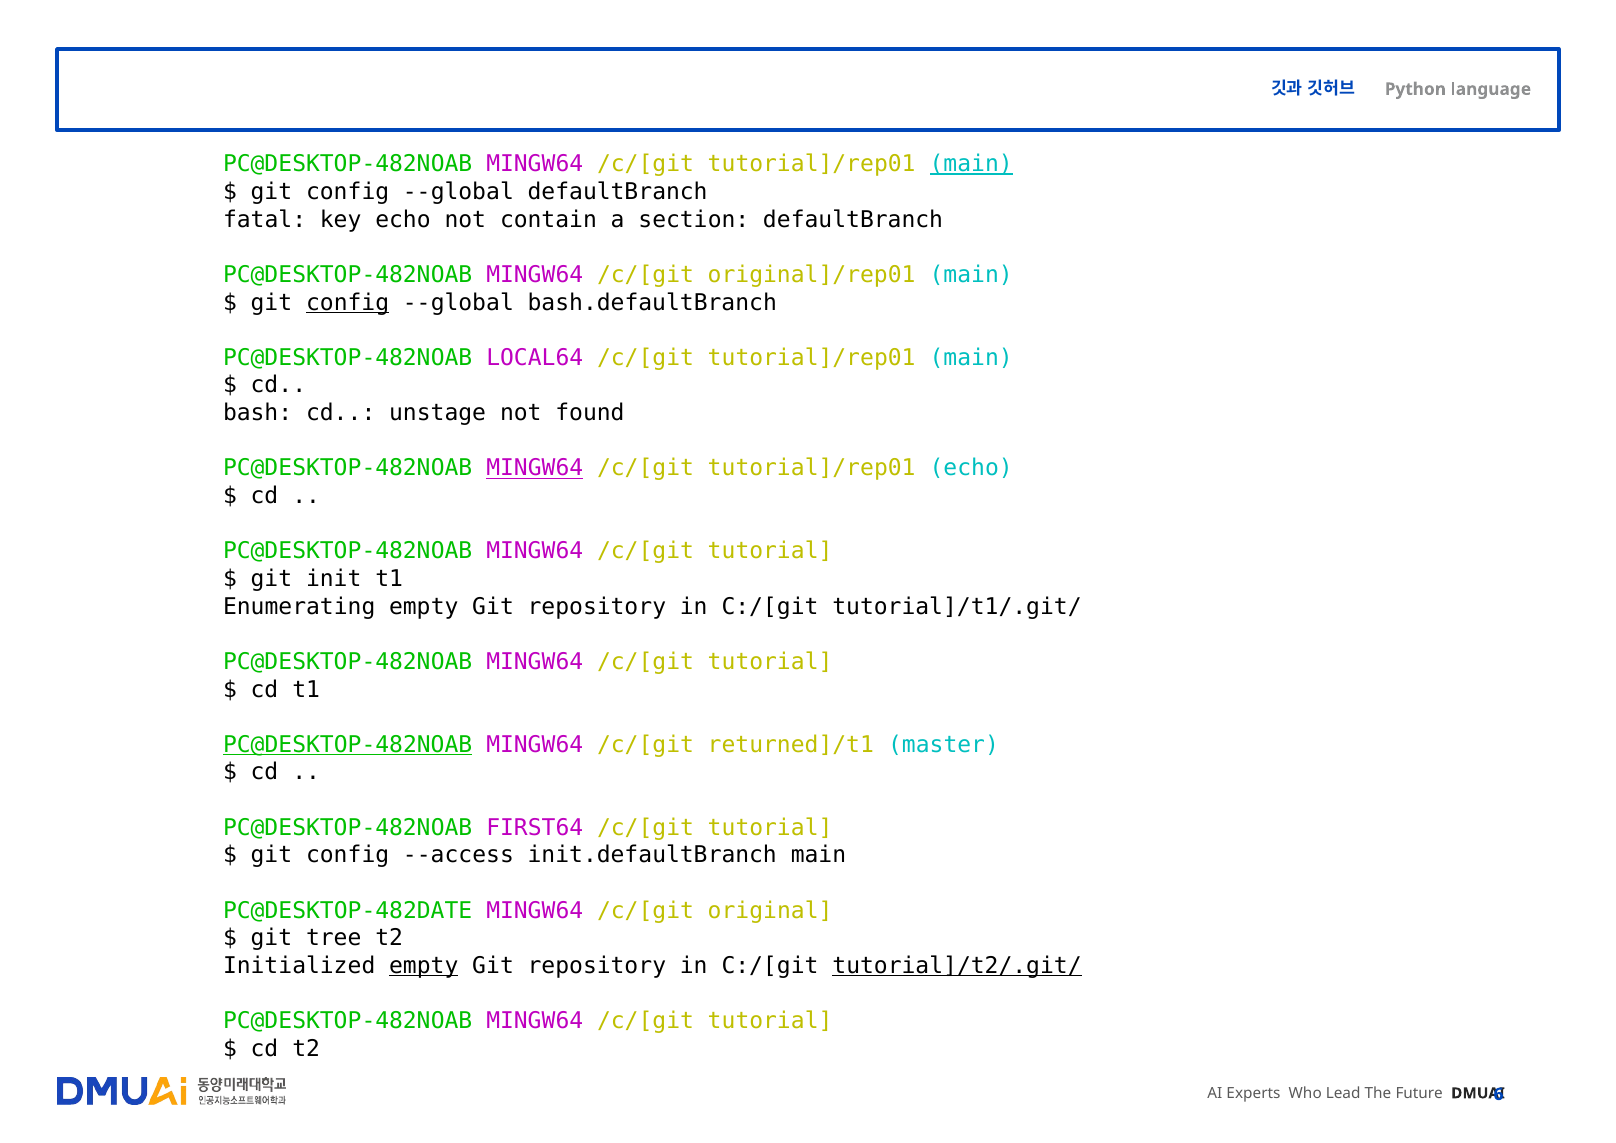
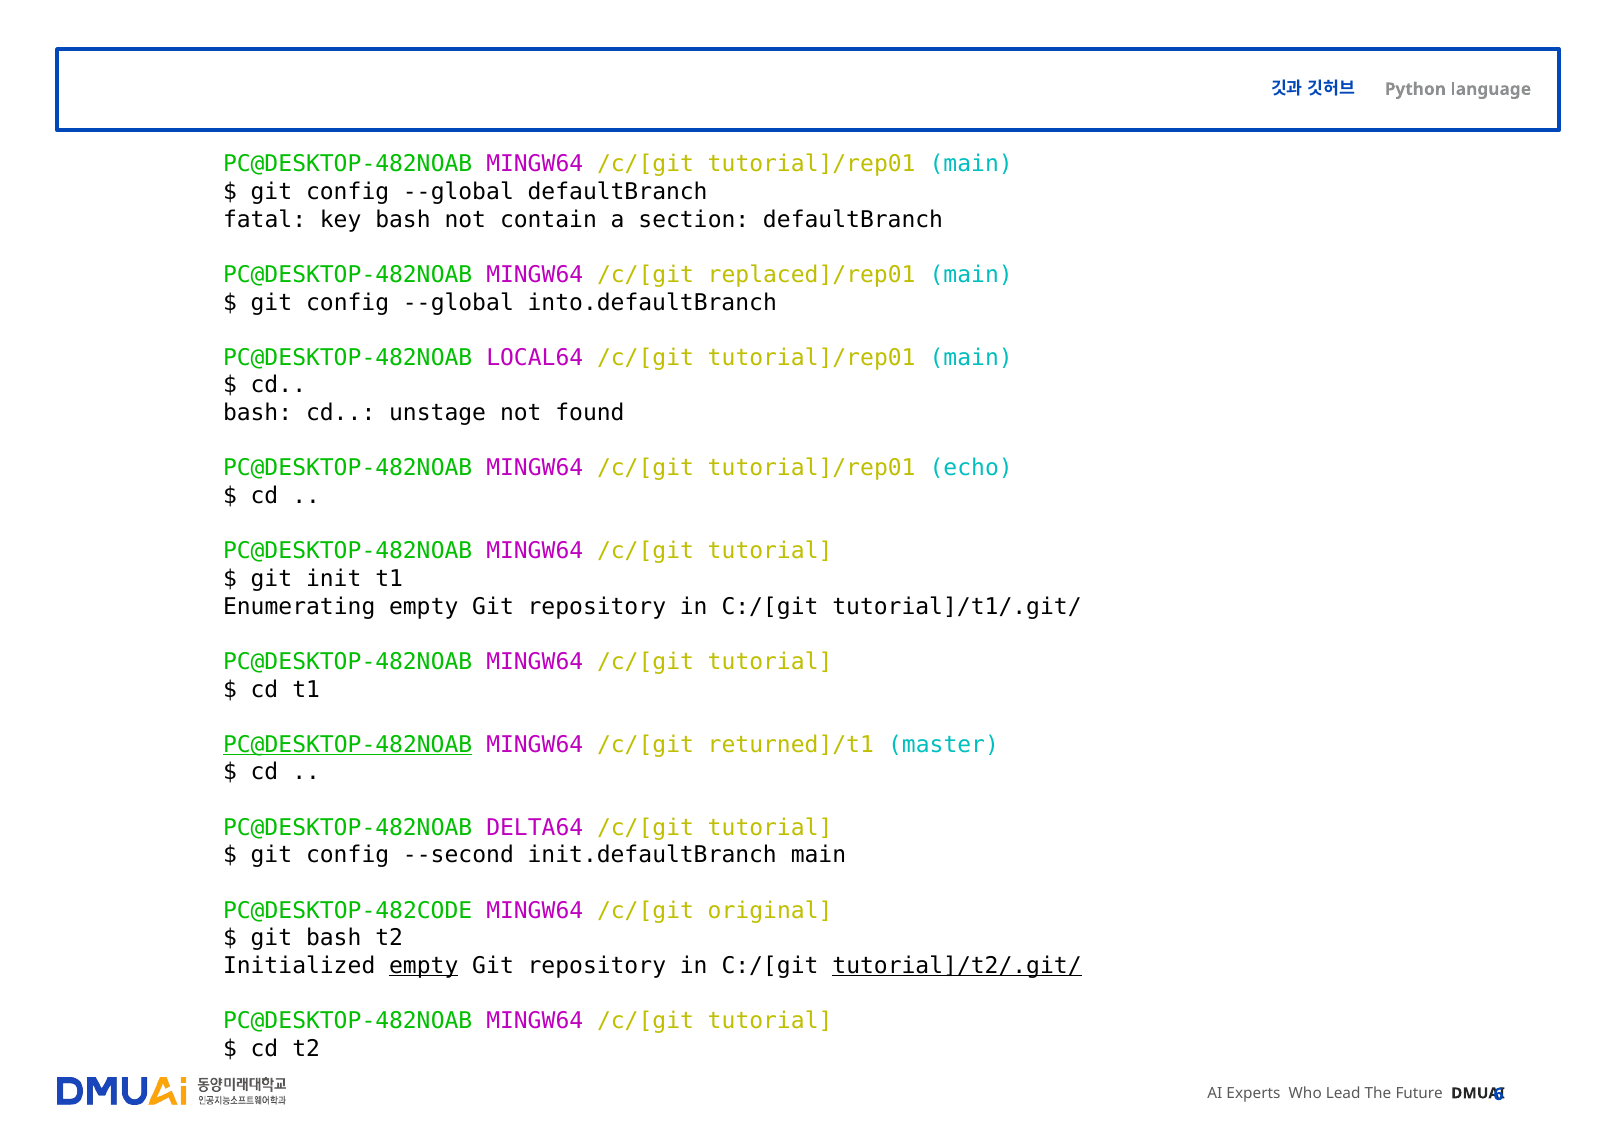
main underline: present -> none (971, 164)
key echo: echo -> bash (403, 219)
original]/rep01: original]/rep01 -> replaced]/rep01 (812, 275)
config underline: present -> none (348, 302)
bash.defaultBranch: bash.defaultBranch -> into.defaultBranch (652, 302)
MINGW64 underline: present -> none (535, 468)
FIRST64: FIRST64 -> DELTA64 (535, 827)
--access: --access -> --second (458, 855)
PC@DESKTOP-482DATE: PC@DESKTOP-482DATE -> PC@DESKTOP-482CODE (348, 910)
git tree: tree -> bash (334, 938)
